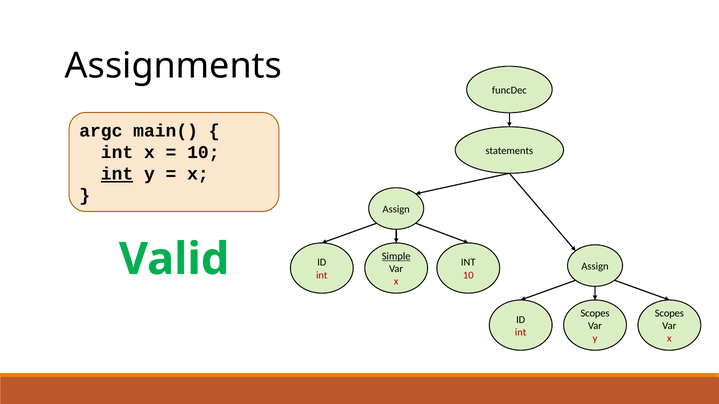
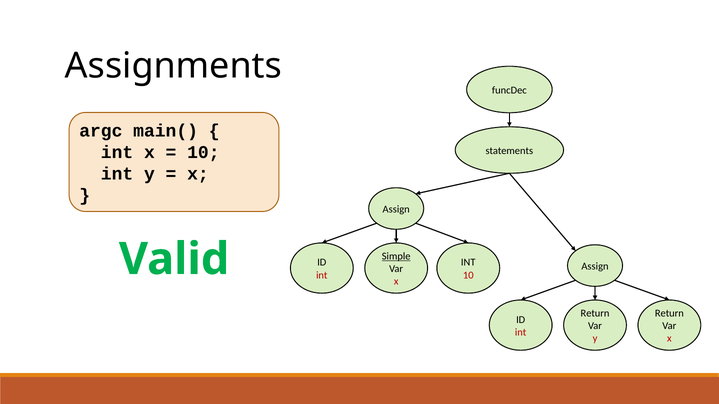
int underline: present -> none (117, 174)
Scopes: Scopes -> Return (595, 314)
Scopes: Scopes -> Return (669, 314)
